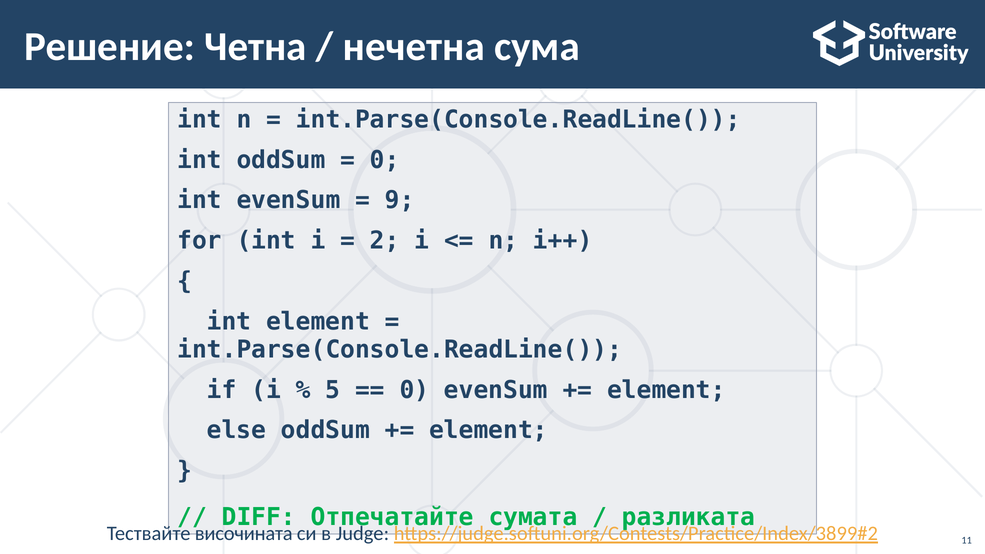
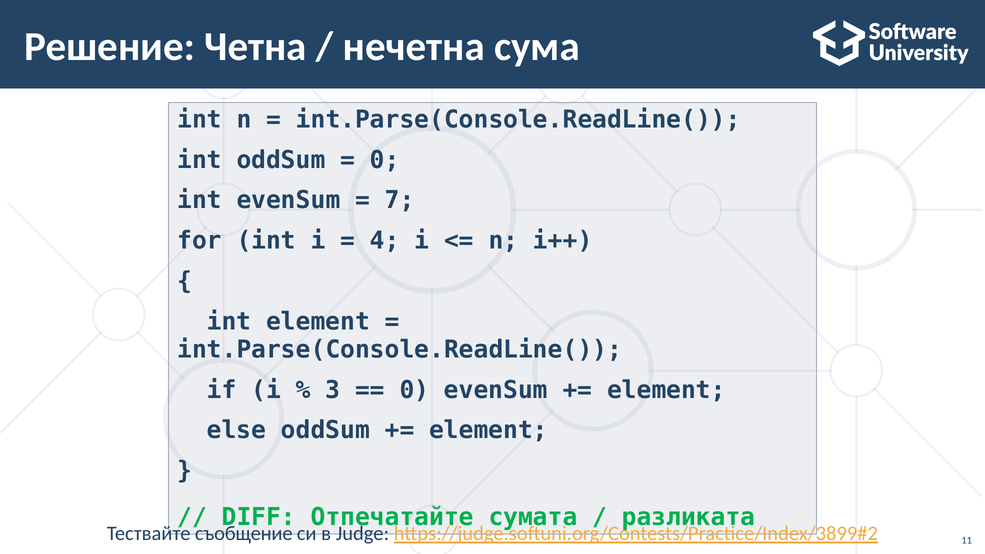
9: 9 -> 7 (400, 200)
2: 2 -> 4 (385, 241)
5: 5 -> 3 (333, 390)
височината: височината -> съобщение (244, 534)
